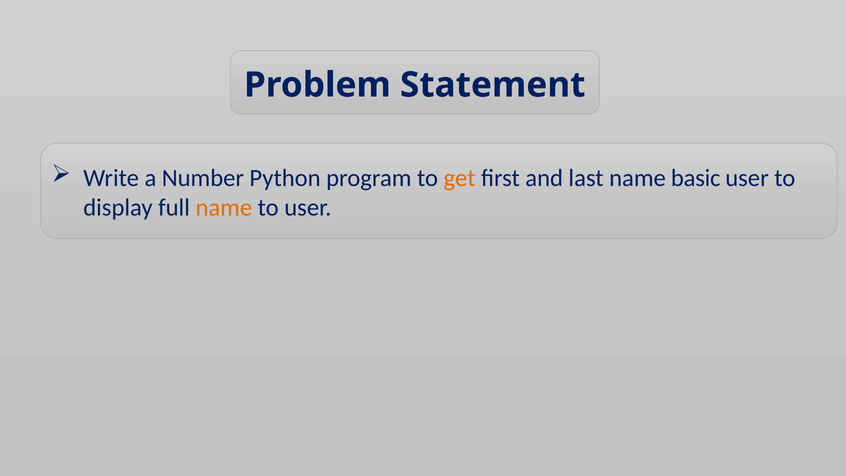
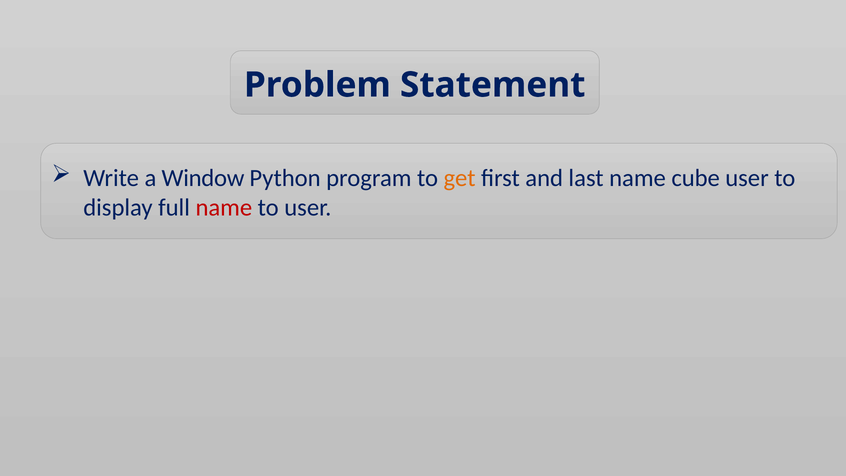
Number: Number -> Window (203, 178)
basic: basic -> cube (696, 178)
name colour: orange -> red (224, 207)
